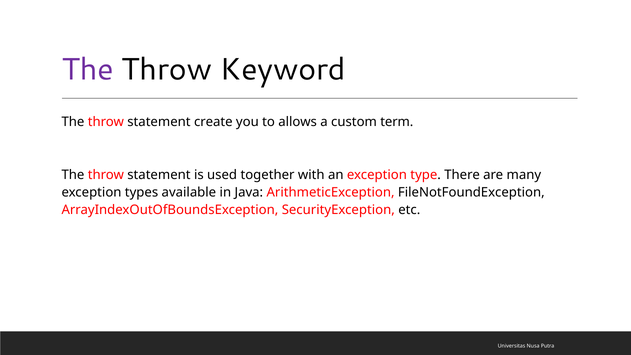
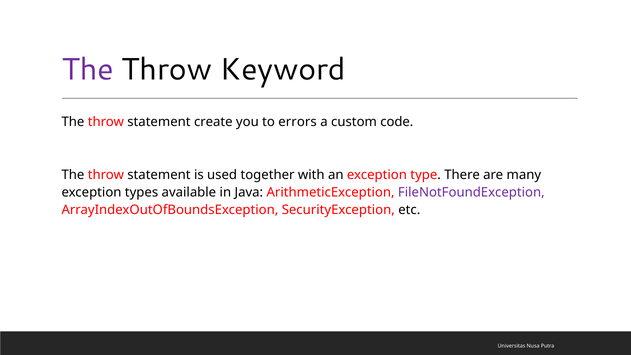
allows: allows -> errors (298, 122)
term: term -> code (397, 122)
FileNotFoundException colour: black -> purple (471, 192)
